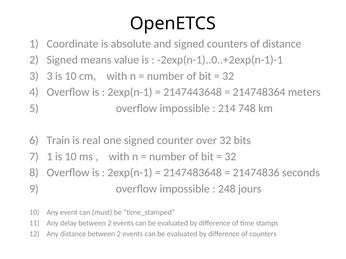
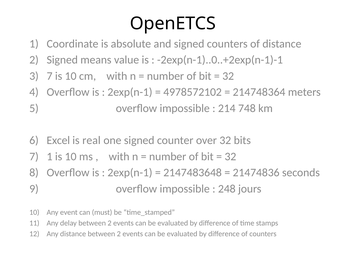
3: 3 -> 7 (50, 76)
2147443648: 2147443648 -> 4978572102 (193, 92)
Train: Train -> Excel (58, 141)
